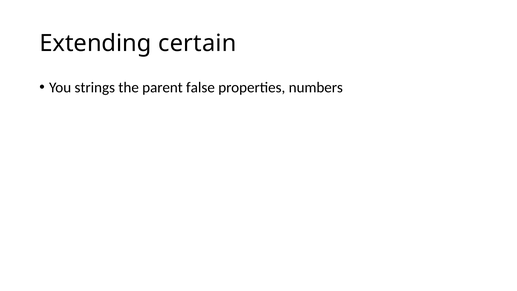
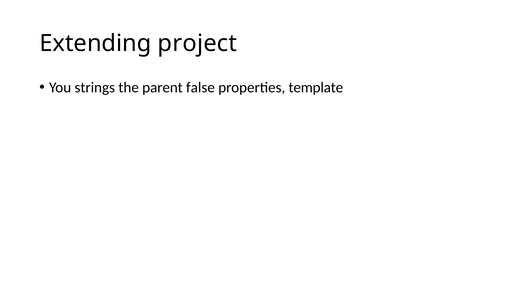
certain: certain -> project (197, 43)
numbers: numbers -> template (316, 87)
